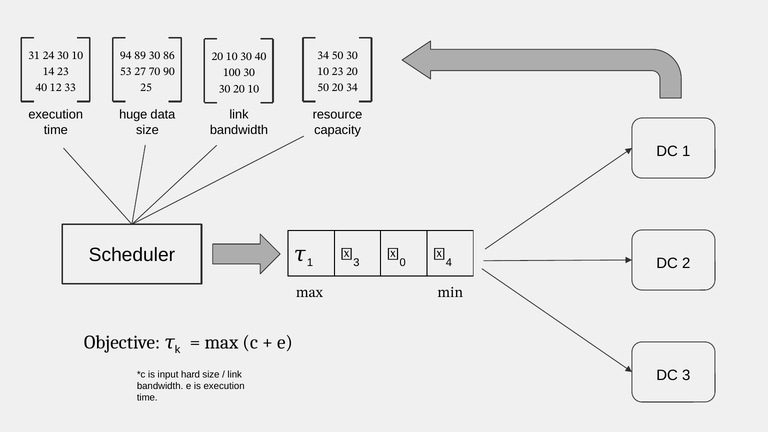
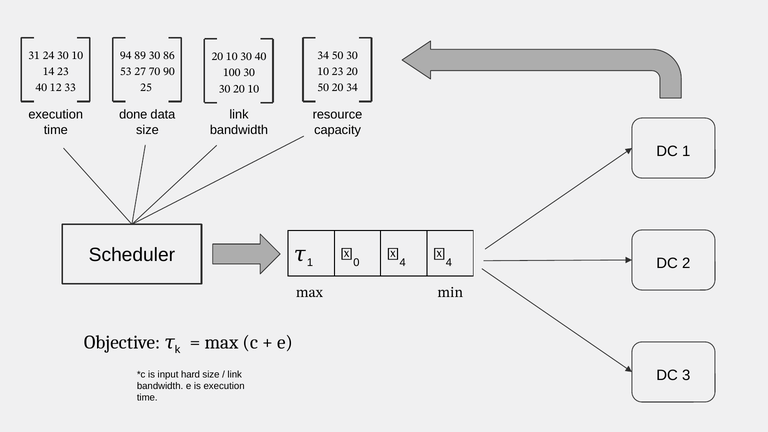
huge: huge -> done (133, 115)
3: 3 -> 0 (356, 263)
0: 0 -> 4 (403, 263)
